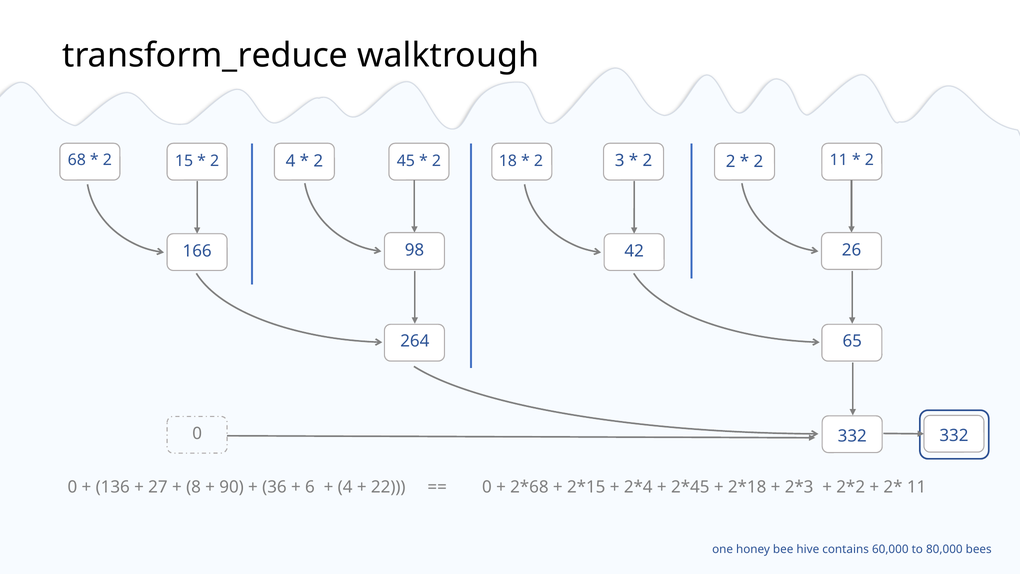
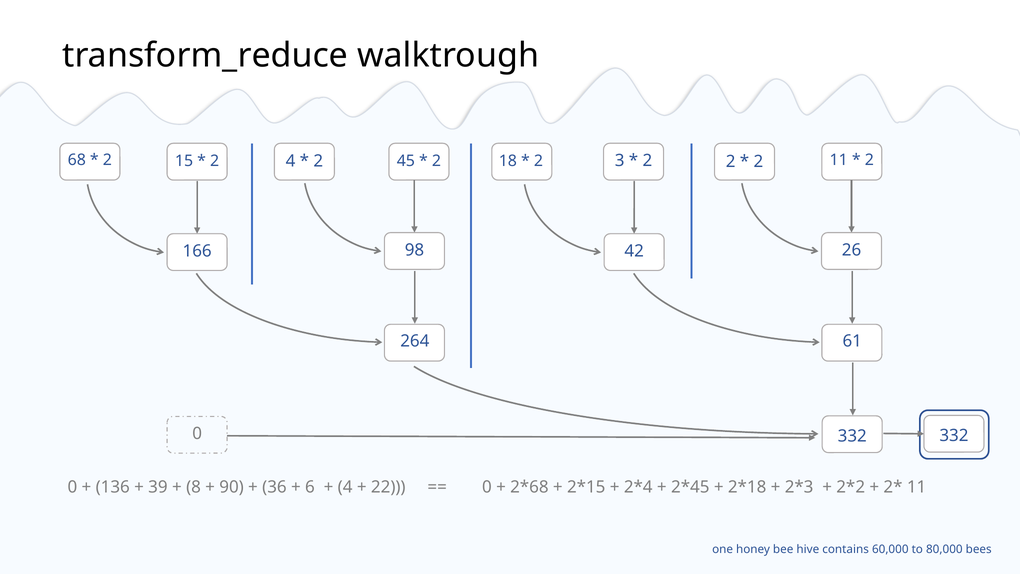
65: 65 -> 61 (852, 341)
27: 27 -> 39 (158, 487)
